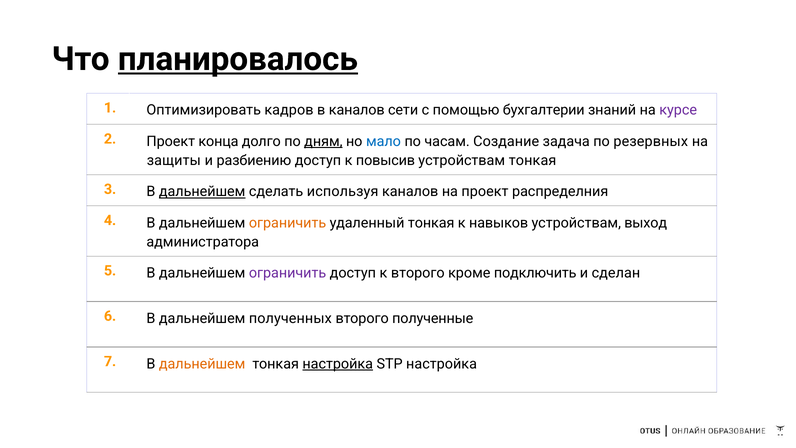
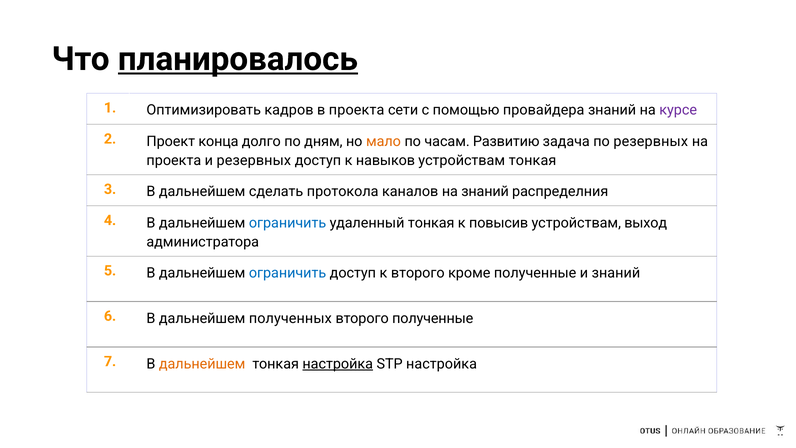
в каналов: каналов -> проекта (357, 110)
бухгалтерии: бухгалтерии -> провайдера (544, 110)
дням underline: present -> none (323, 141)
мало colour: blue -> orange (383, 141)
Создание: Создание -> Развитию (506, 141)
защиты: защиты -> проекта (174, 160)
и разбиению: разбиению -> резервных (254, 160)
повысив: повысив -> навыков (386, 160)
дальнейшем underline: present -> none (202, 192)
используя: используя -> протокола (343, 192)
на проект: проект -> знаний (485, 192)
ограничить colour: orange -> blue (288, 223)
навыков: навыков -> повысив (499, 223)
ограничить colour: purple -> blue (288, 273)
кроме подключить: подключить -> полученные (535, 273)
и сделан: сделан -> знаний (616, 273)
